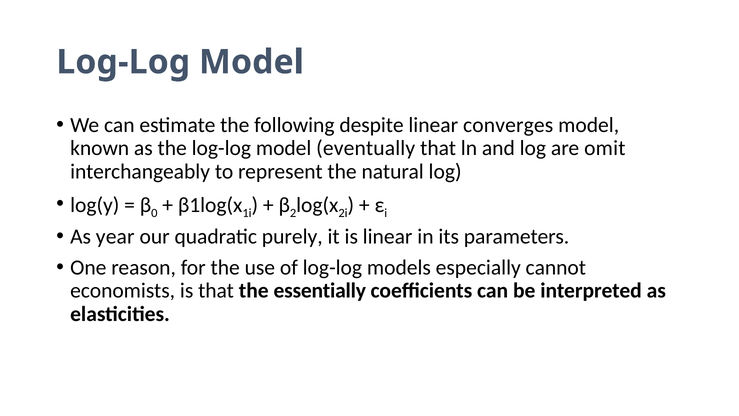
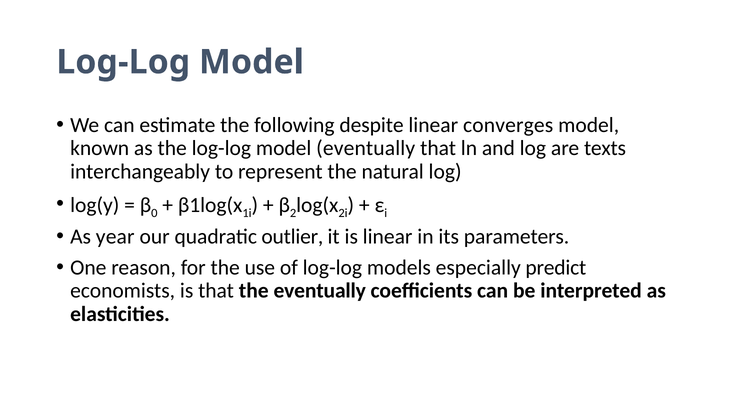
omit: omit -> texts (605, 148)
purely: purely -> outlier (292, 236)
cannot: cannot -> predict (556, 267)
the essentially: essentially -> eventually (320, 291)
